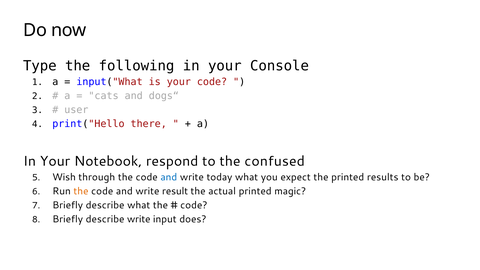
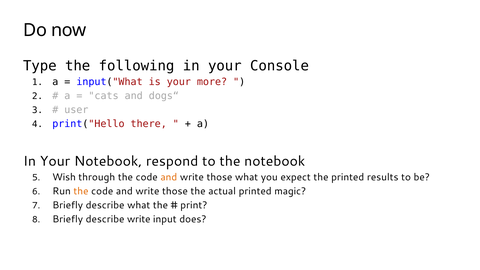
your code: code -> more (212, 82)
the confused: confused -> notebook (275, 161)
and colour: blue -> orange (169, 177)
today: today -> those (219, 177)
result: result -> those (175, 191)
code: code -> print (194, 205)
